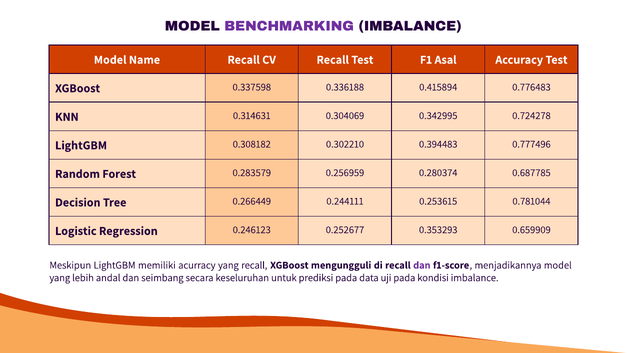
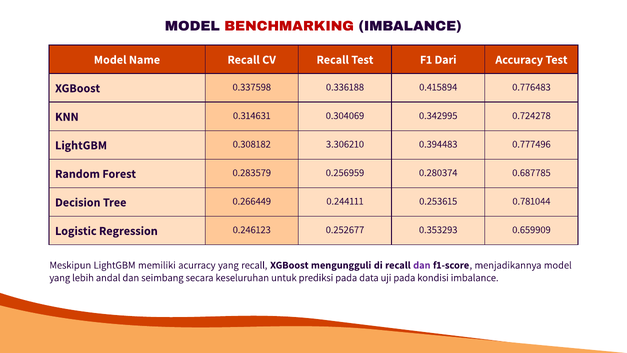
BENCHMARKING colour: purple -> red (289, 26)
Asal: Asal -> Dari (446, 60)
0.302210: 0.302210 -> 3.306210 (345, 144)
